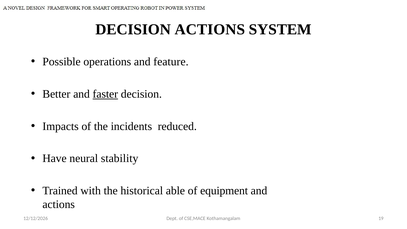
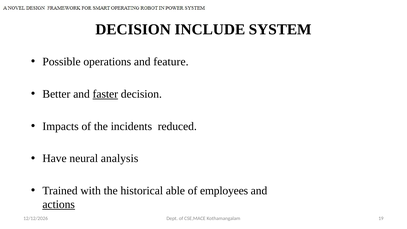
DECISION ACTIONS: ACTIONS -> INCLUDE (210, 29)
stability: stability -> analysis (120, 158)
equipment: equipment -> employees (224, 191)
actions underline: none -> present (59, 204)
